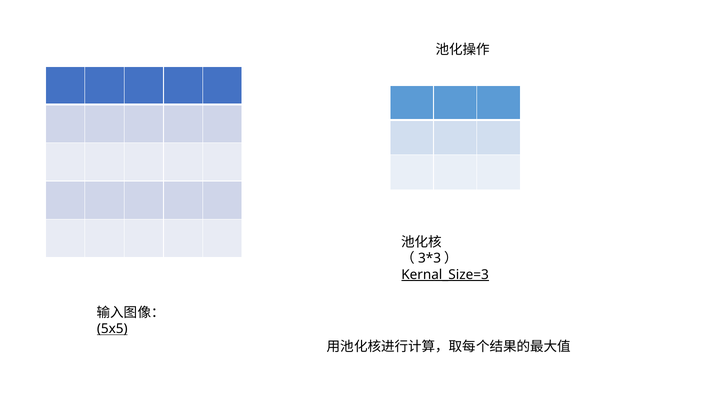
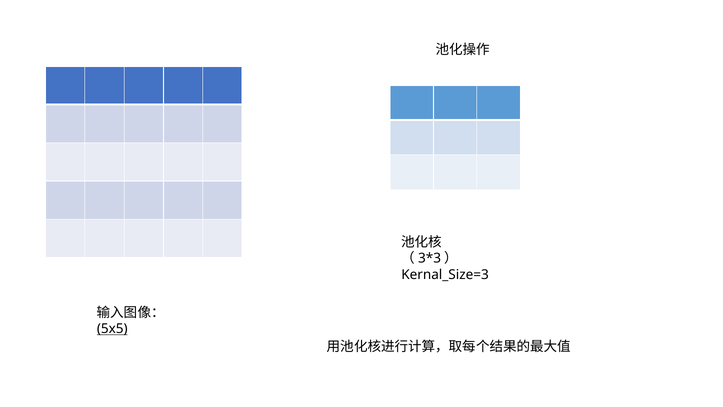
Kernal_Size=3 underline: present -> none (445, 275)
